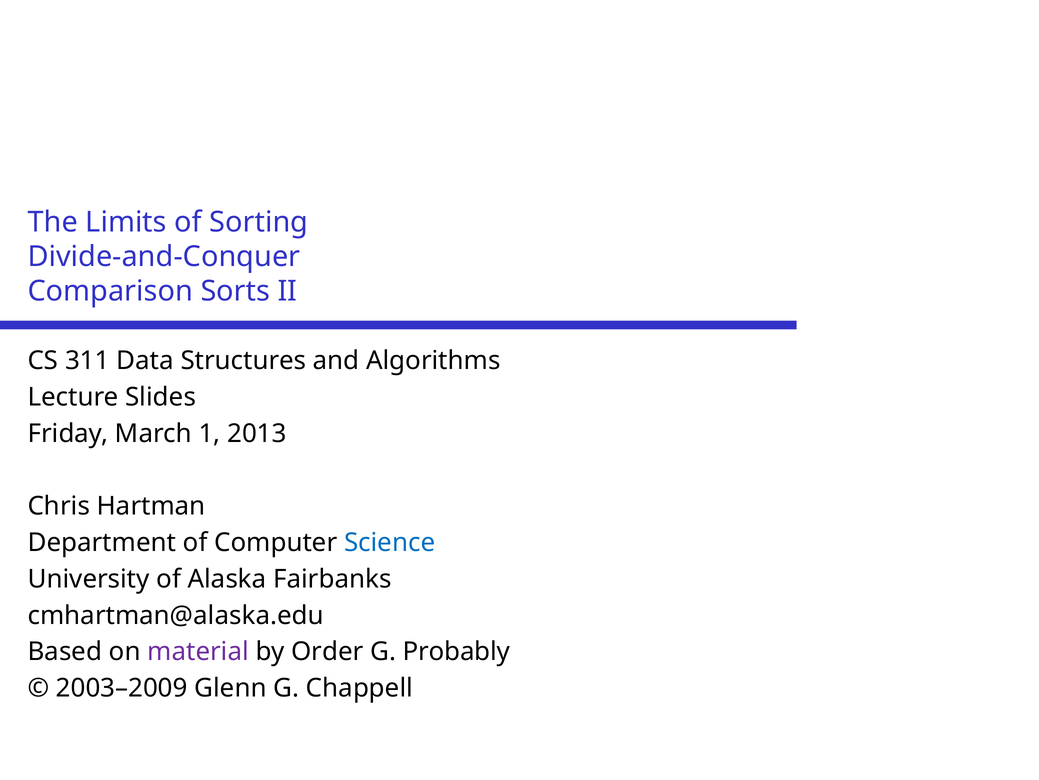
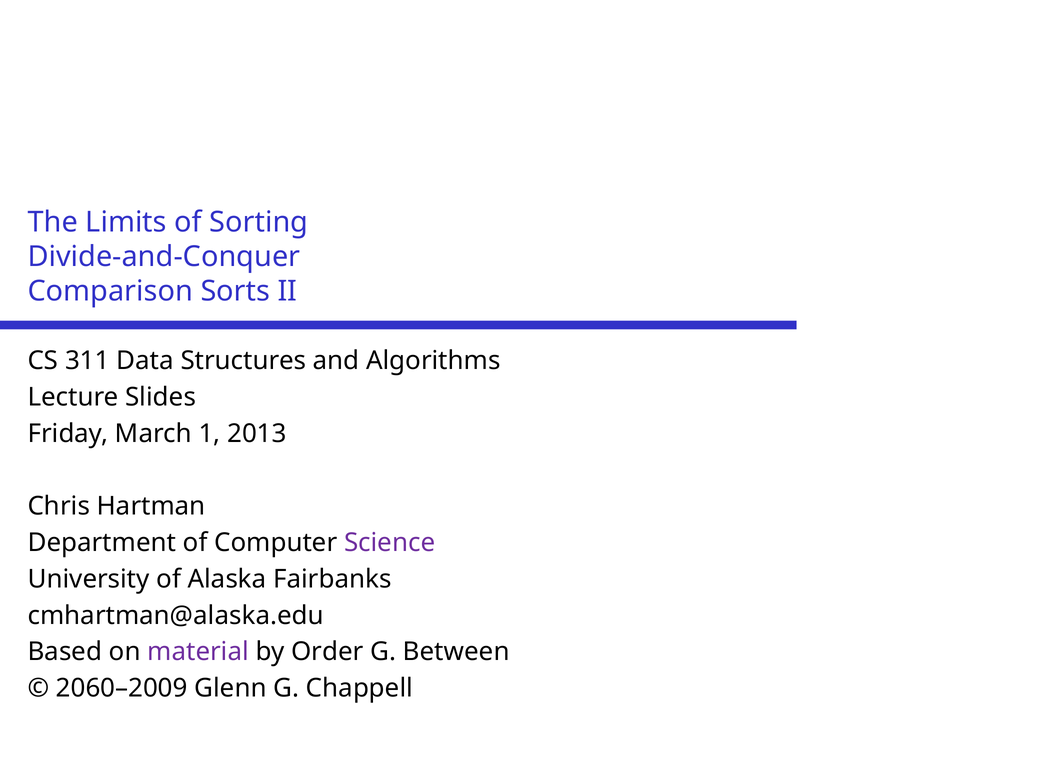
Science colour: blue -> purple (390, 542)
Probably: Probably -> Between (456, 651)
2003–2009: 2003–2009 -> 2060–2009 (122, 688)
